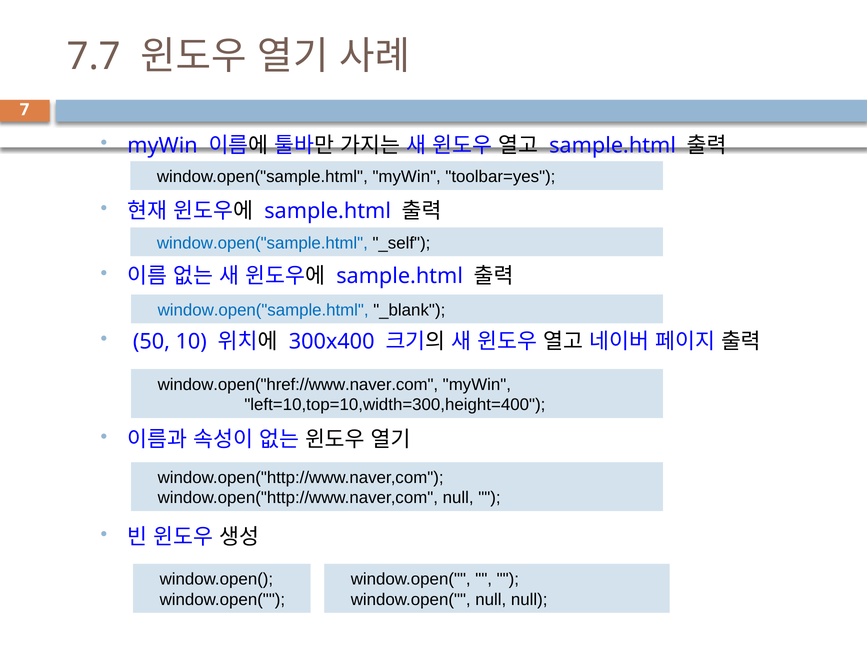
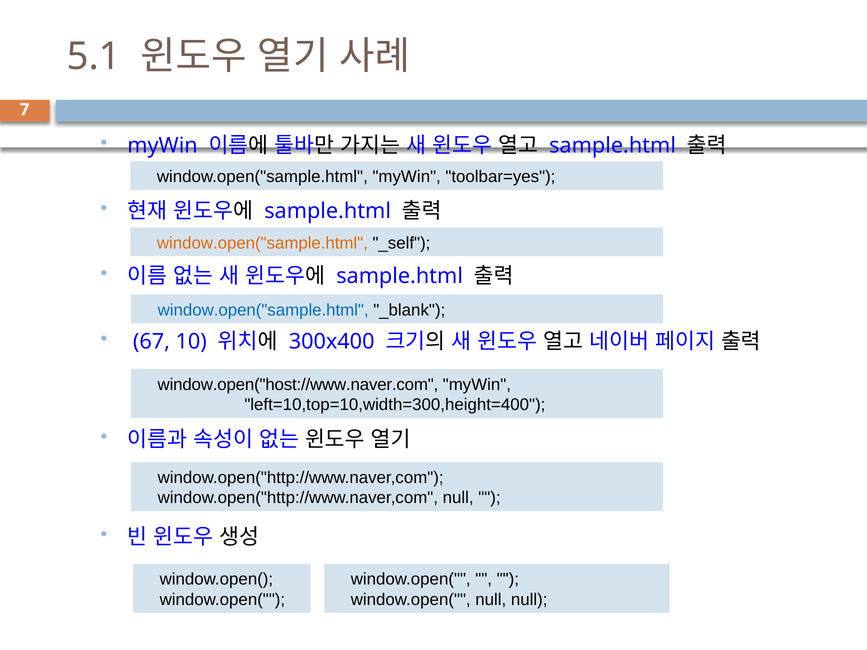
7.7: 7.7 -> 5.1 (94, 57)
window.open("sample.html colour: blue -> orange (262, 243)
50: 50 -> 67 (151, 342)
window.open("href://www.naver.com: window.open("href://www.naver.com -> window.open("host://www.naver.com (298, 385)
